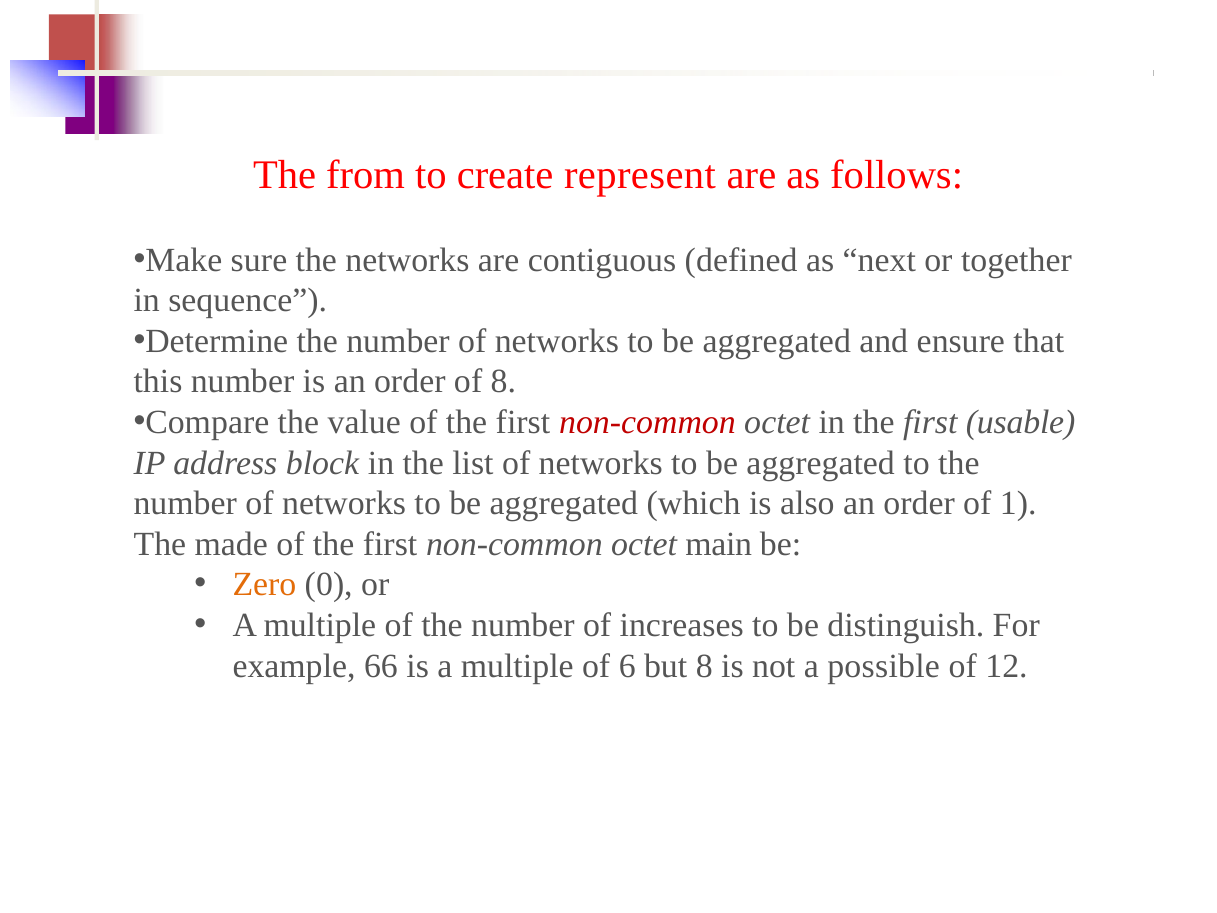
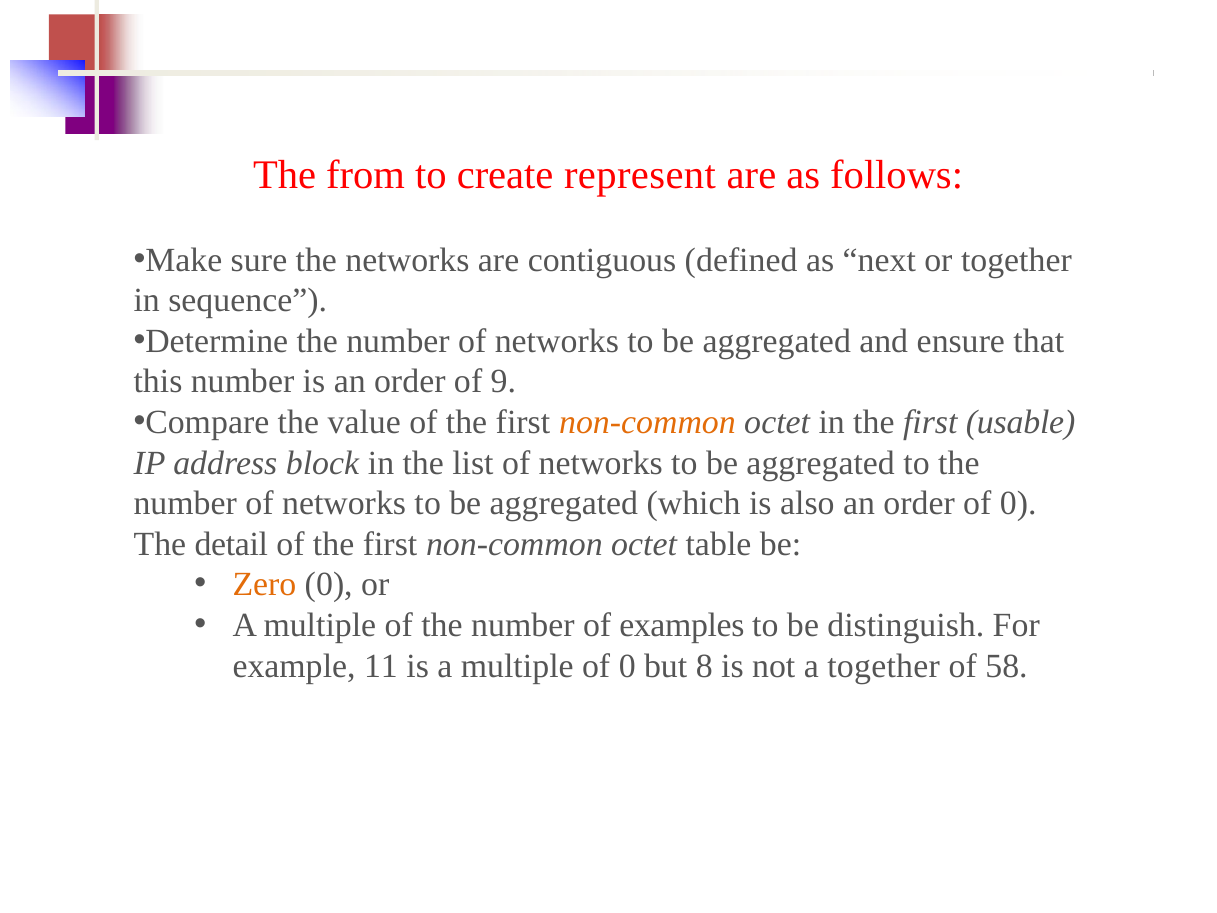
of 8: 8 -> 9 (503, 382)
non-common colour: red -> orange (647, 422)
order of 1: 1 -> 0 (1018, 503)
made: made -> detail (231, 544)
main: main -> table (718, 544)
increases: increases -> examples (682, 625)
66: 66 -> 11 (381, 666)
multiple of 6: 6 -> 0 (627, 666)
a possible: possible -> together (884, 666)
12: 12 -> 58 (1007, 666)
